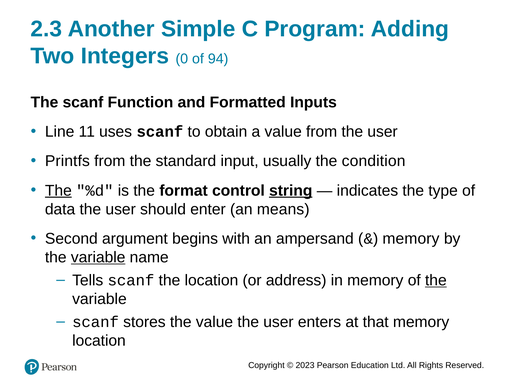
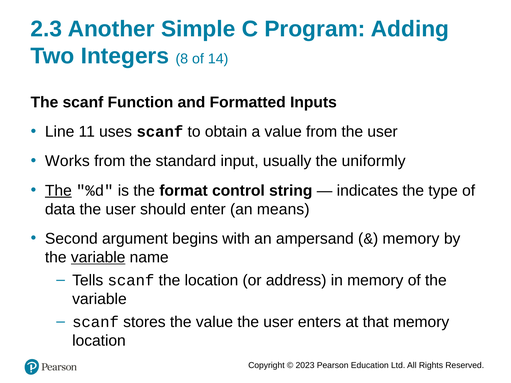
0: 0 -> 8 (182, 59)
94: 94 -> 14 (218, 59)
Printfs: Printfs -> Works (67, 161)
condition: condition -> uniformly (374, 161)
string underline: present -> none (291, 191)
the underline: present -> none (436, 280)
